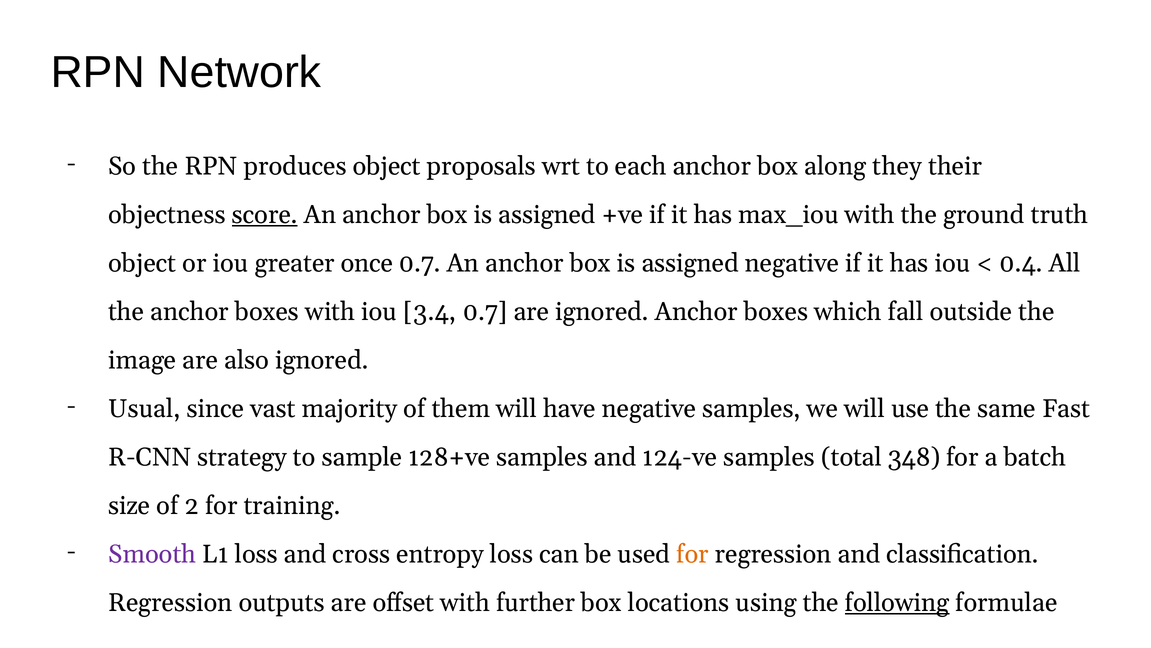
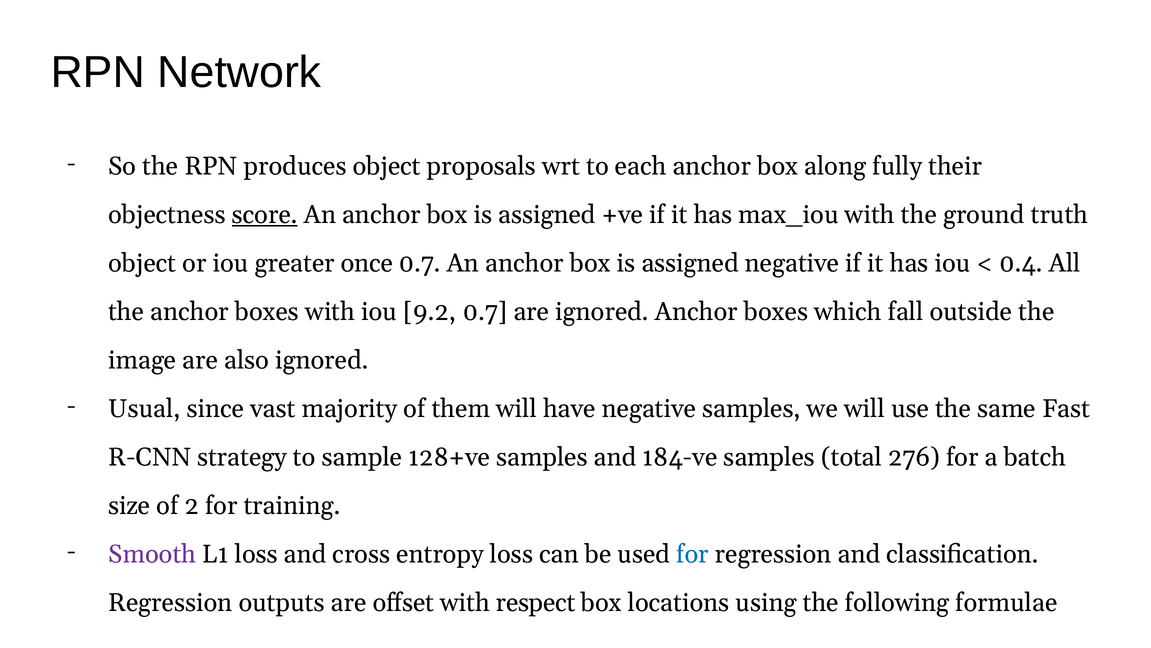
they: they -> fully (897, 166)
3.4: 3.4 -> 9.2 (430, 311)
124-ve: 124-ve -> 184-ve (680, 457)
348: 348 -> 276 (914, 457)
for colour: orange -> blue (692, 554)
further: further -> respect (536, 602)
following underline: present -> none (897, 602)
